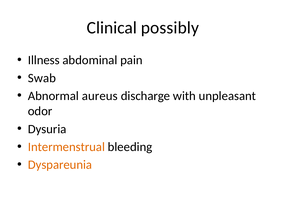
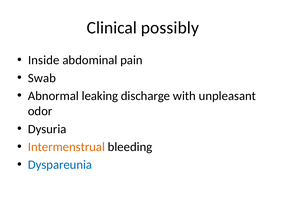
Illness: Illness -> Inside (44, 60)
aureus: aureus -> leaking (100, 96)
Dyspareunia colour: orange -> blue (60, 164)
